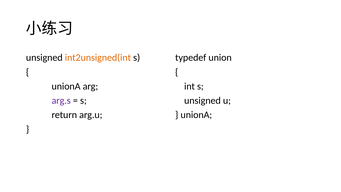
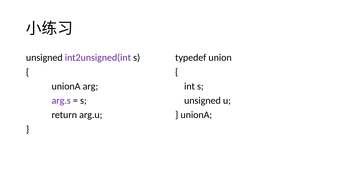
int2unsigned(int colour: orange -> purple (98, 58)
